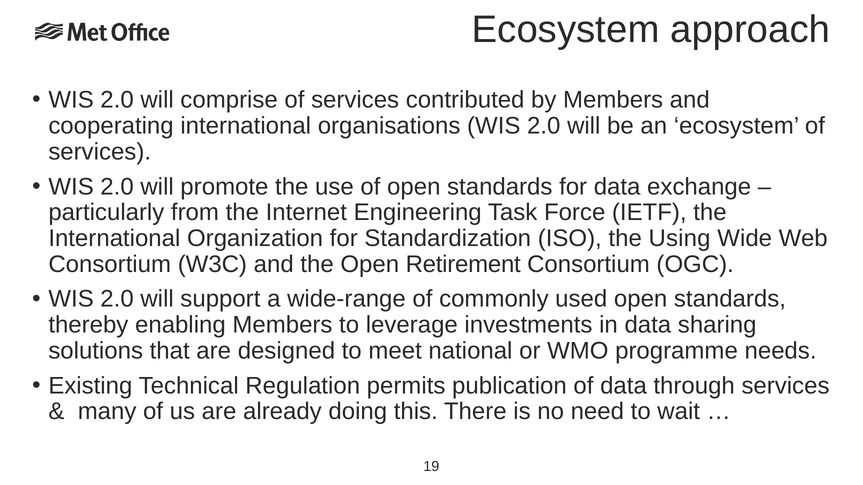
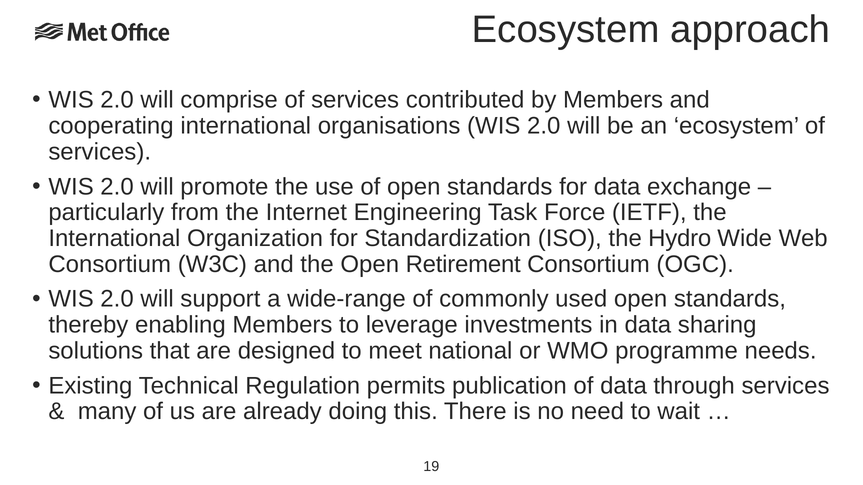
Using: Using -> Hydro (680, 239)
